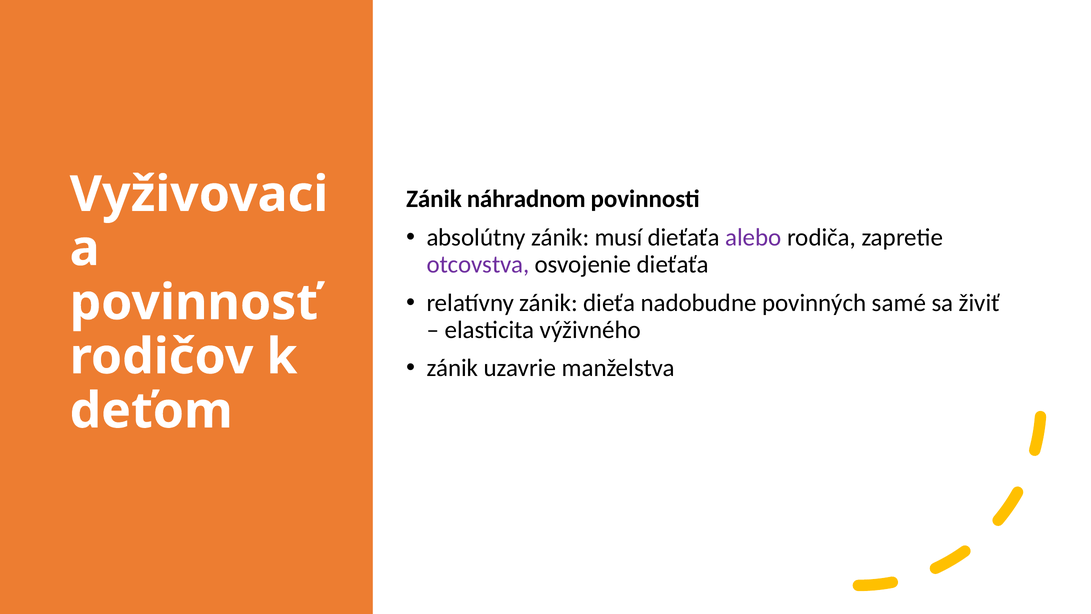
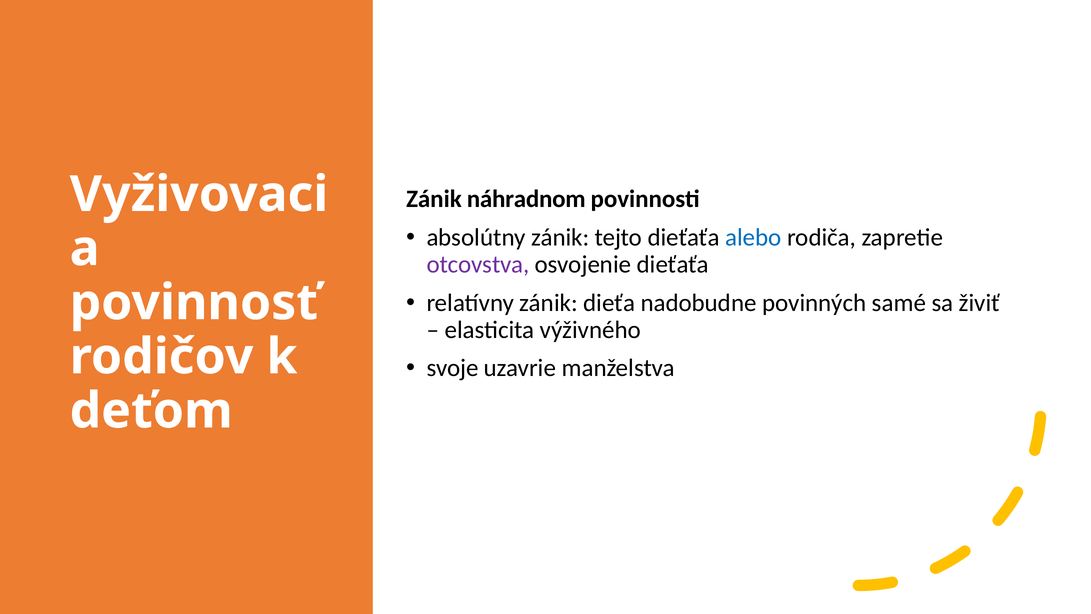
musí: musí -> tejto (619, 237)
alebo colour: purple -> blue (753, 237)
zánik: zánik -> svoje (453, 368)
